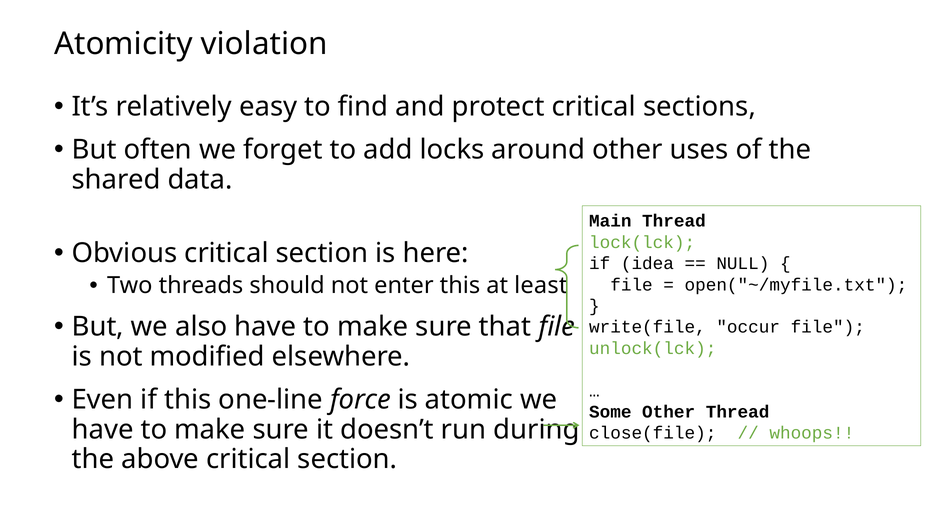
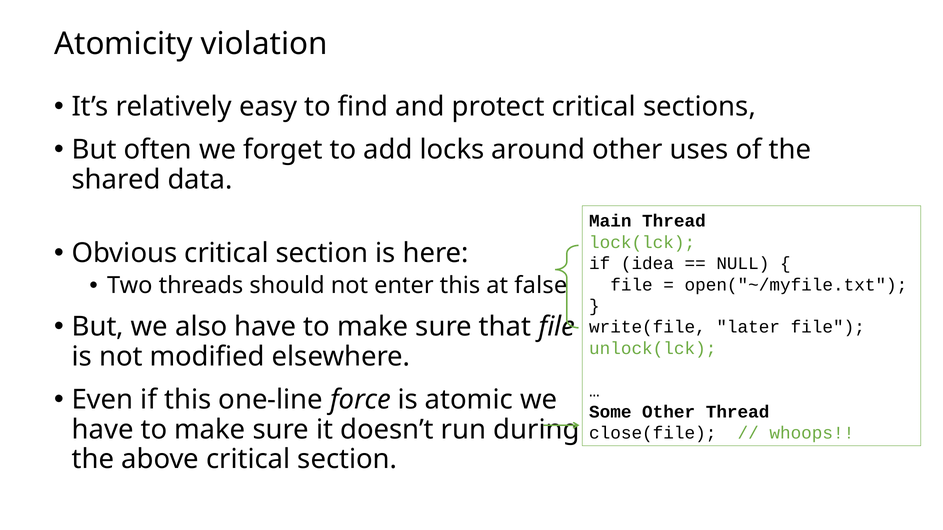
least: least -> false (541, 286)
occur: occur -> later (748, 327)
